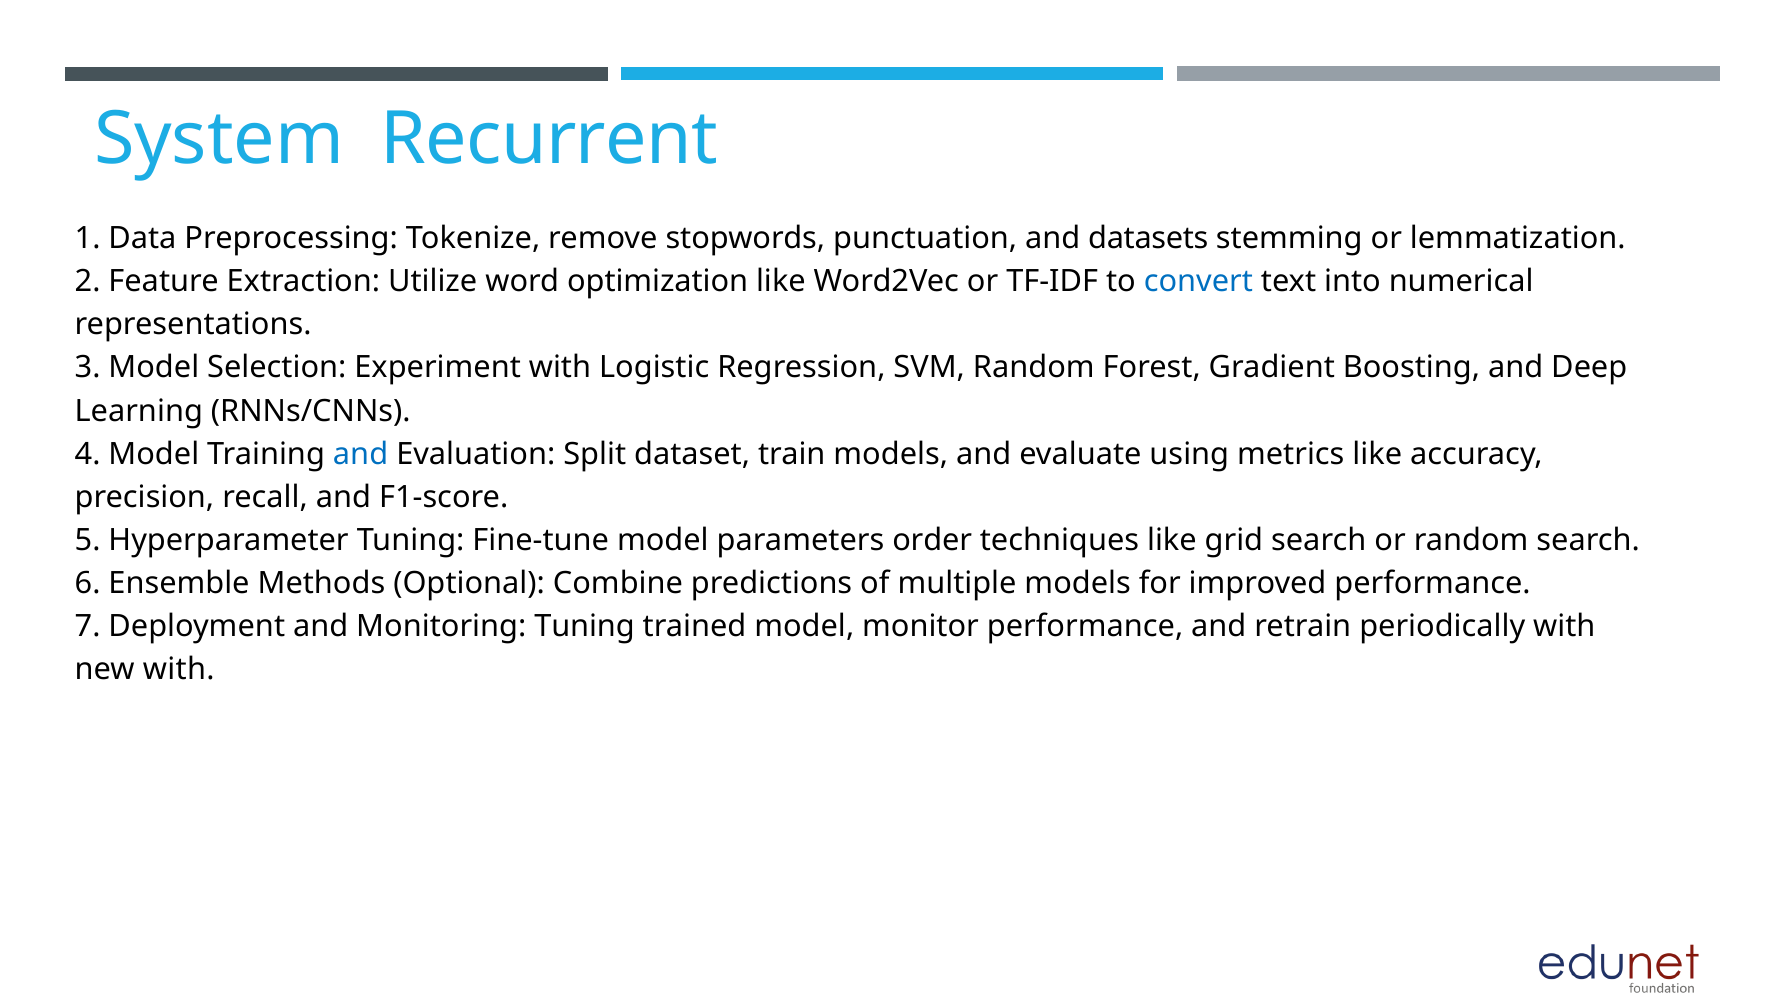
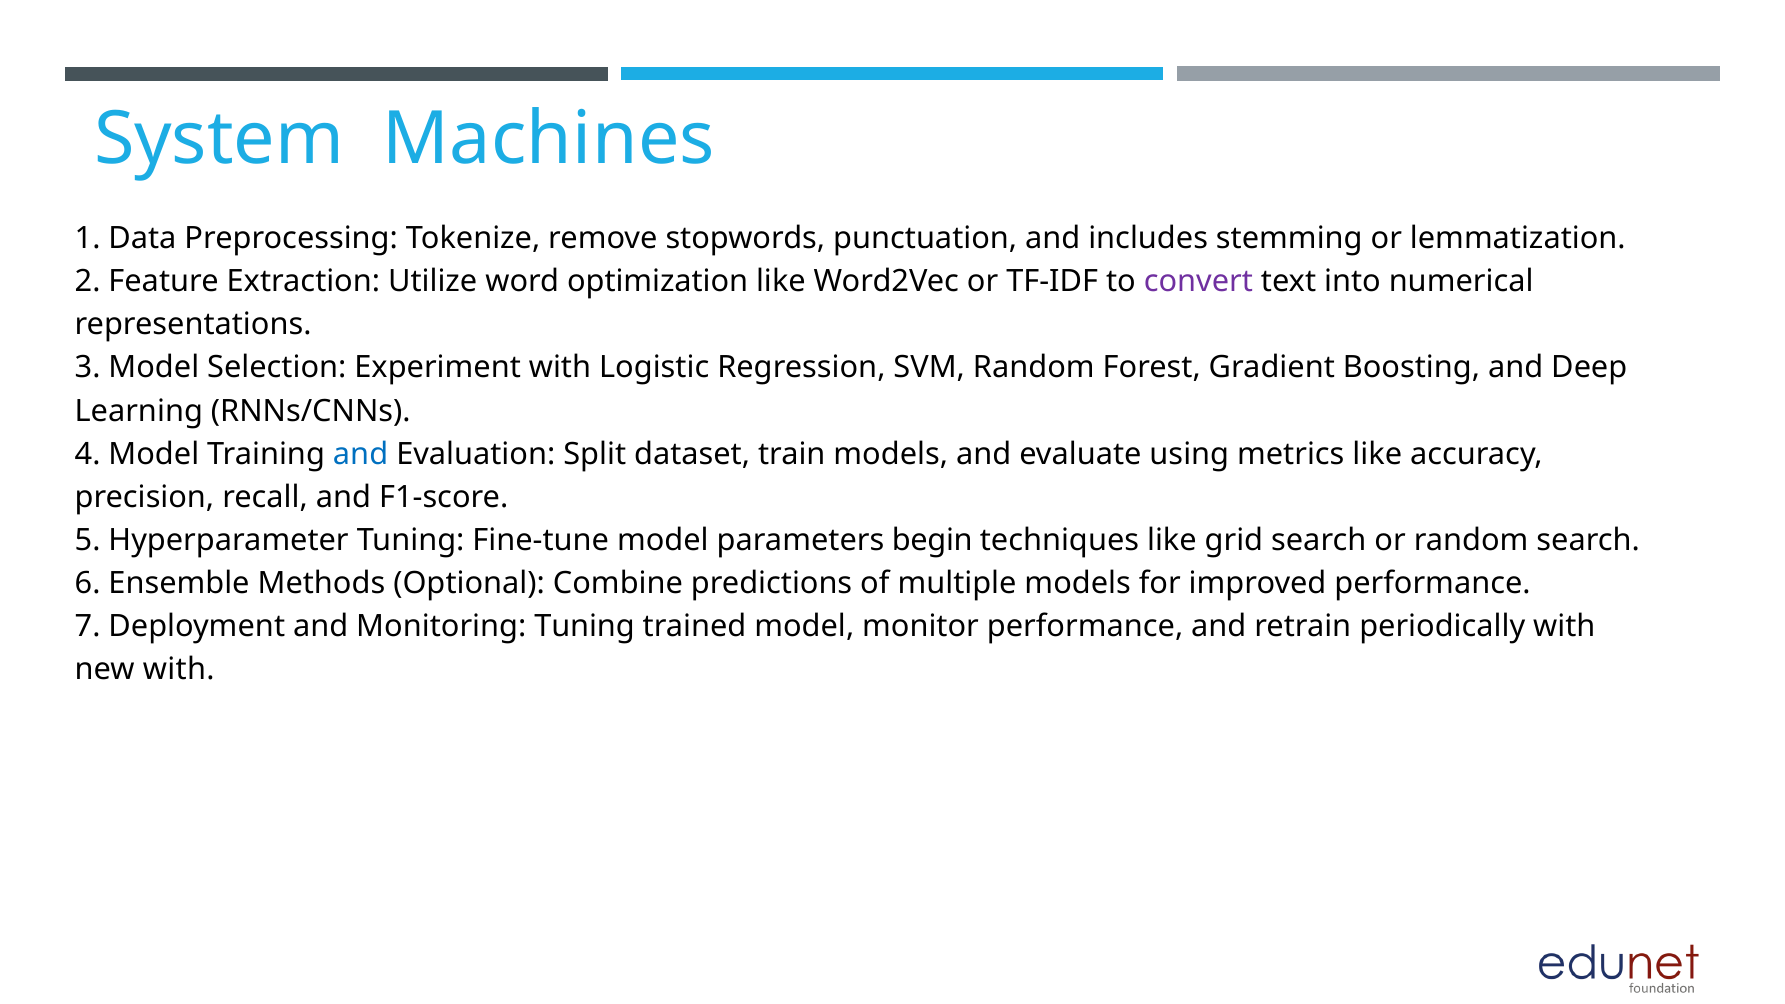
Recurrent: Recurrent -> Machines (549, 140)
datasets: datasets -> includes (1148, 239)
convert colour: blue -> purple (1198, 282)
order: order -> begin (932, 540)
